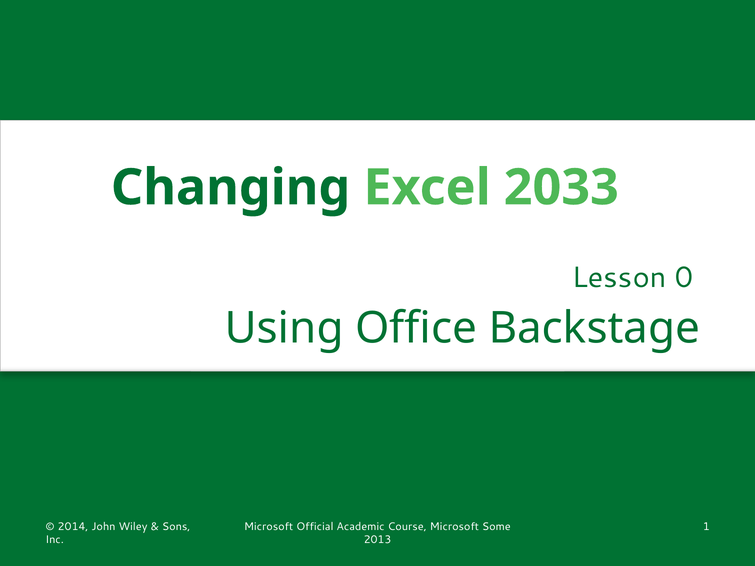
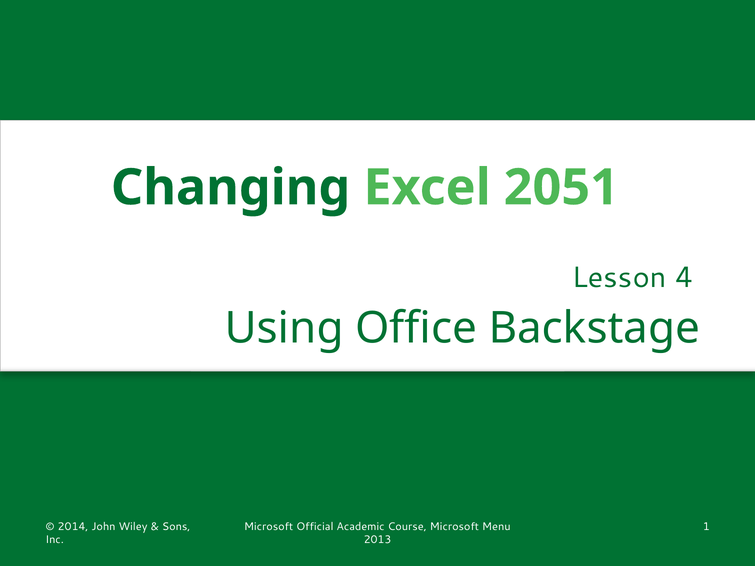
2033: 2033 -> 2051 (561, 188)
0: 0 -> 4 (684, 278)
Some: Some -> Menu (496, 527)
